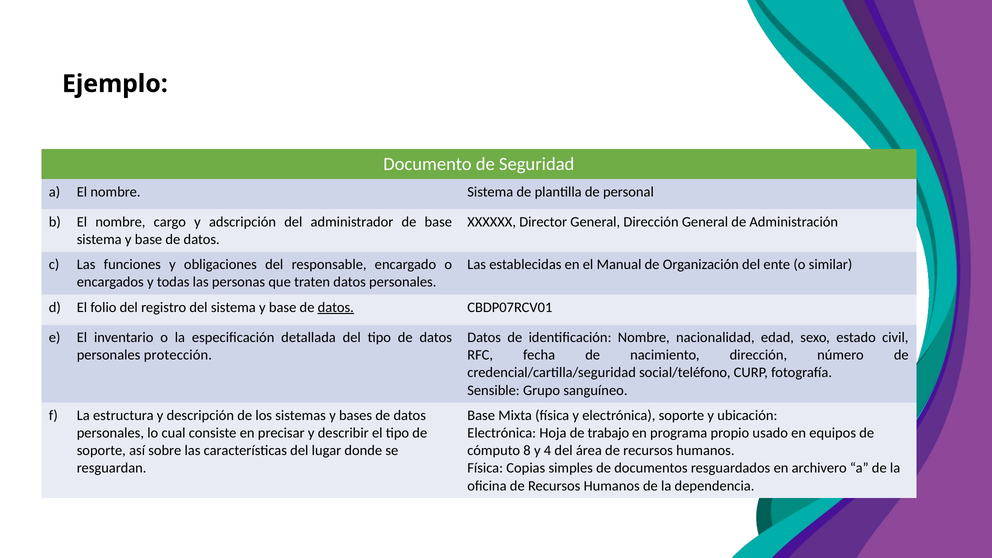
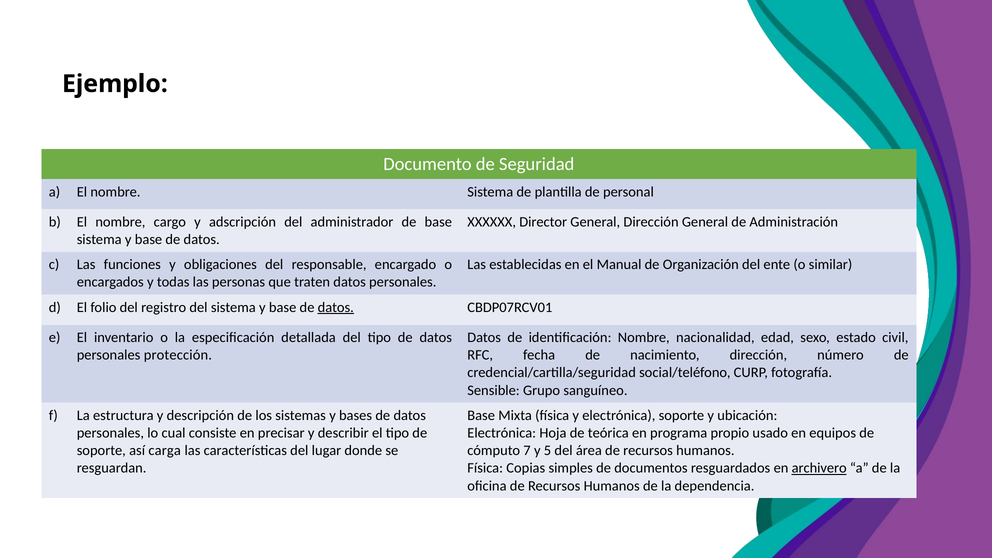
trabajo: trabajo -> teórica (608, 433)
sobre: sobre -> carga (165, 451)
8: 8 -> 7 (527, 451)
4: 4 -> 5 (547, 451)
archivero underline: none -> present (819, 468)
